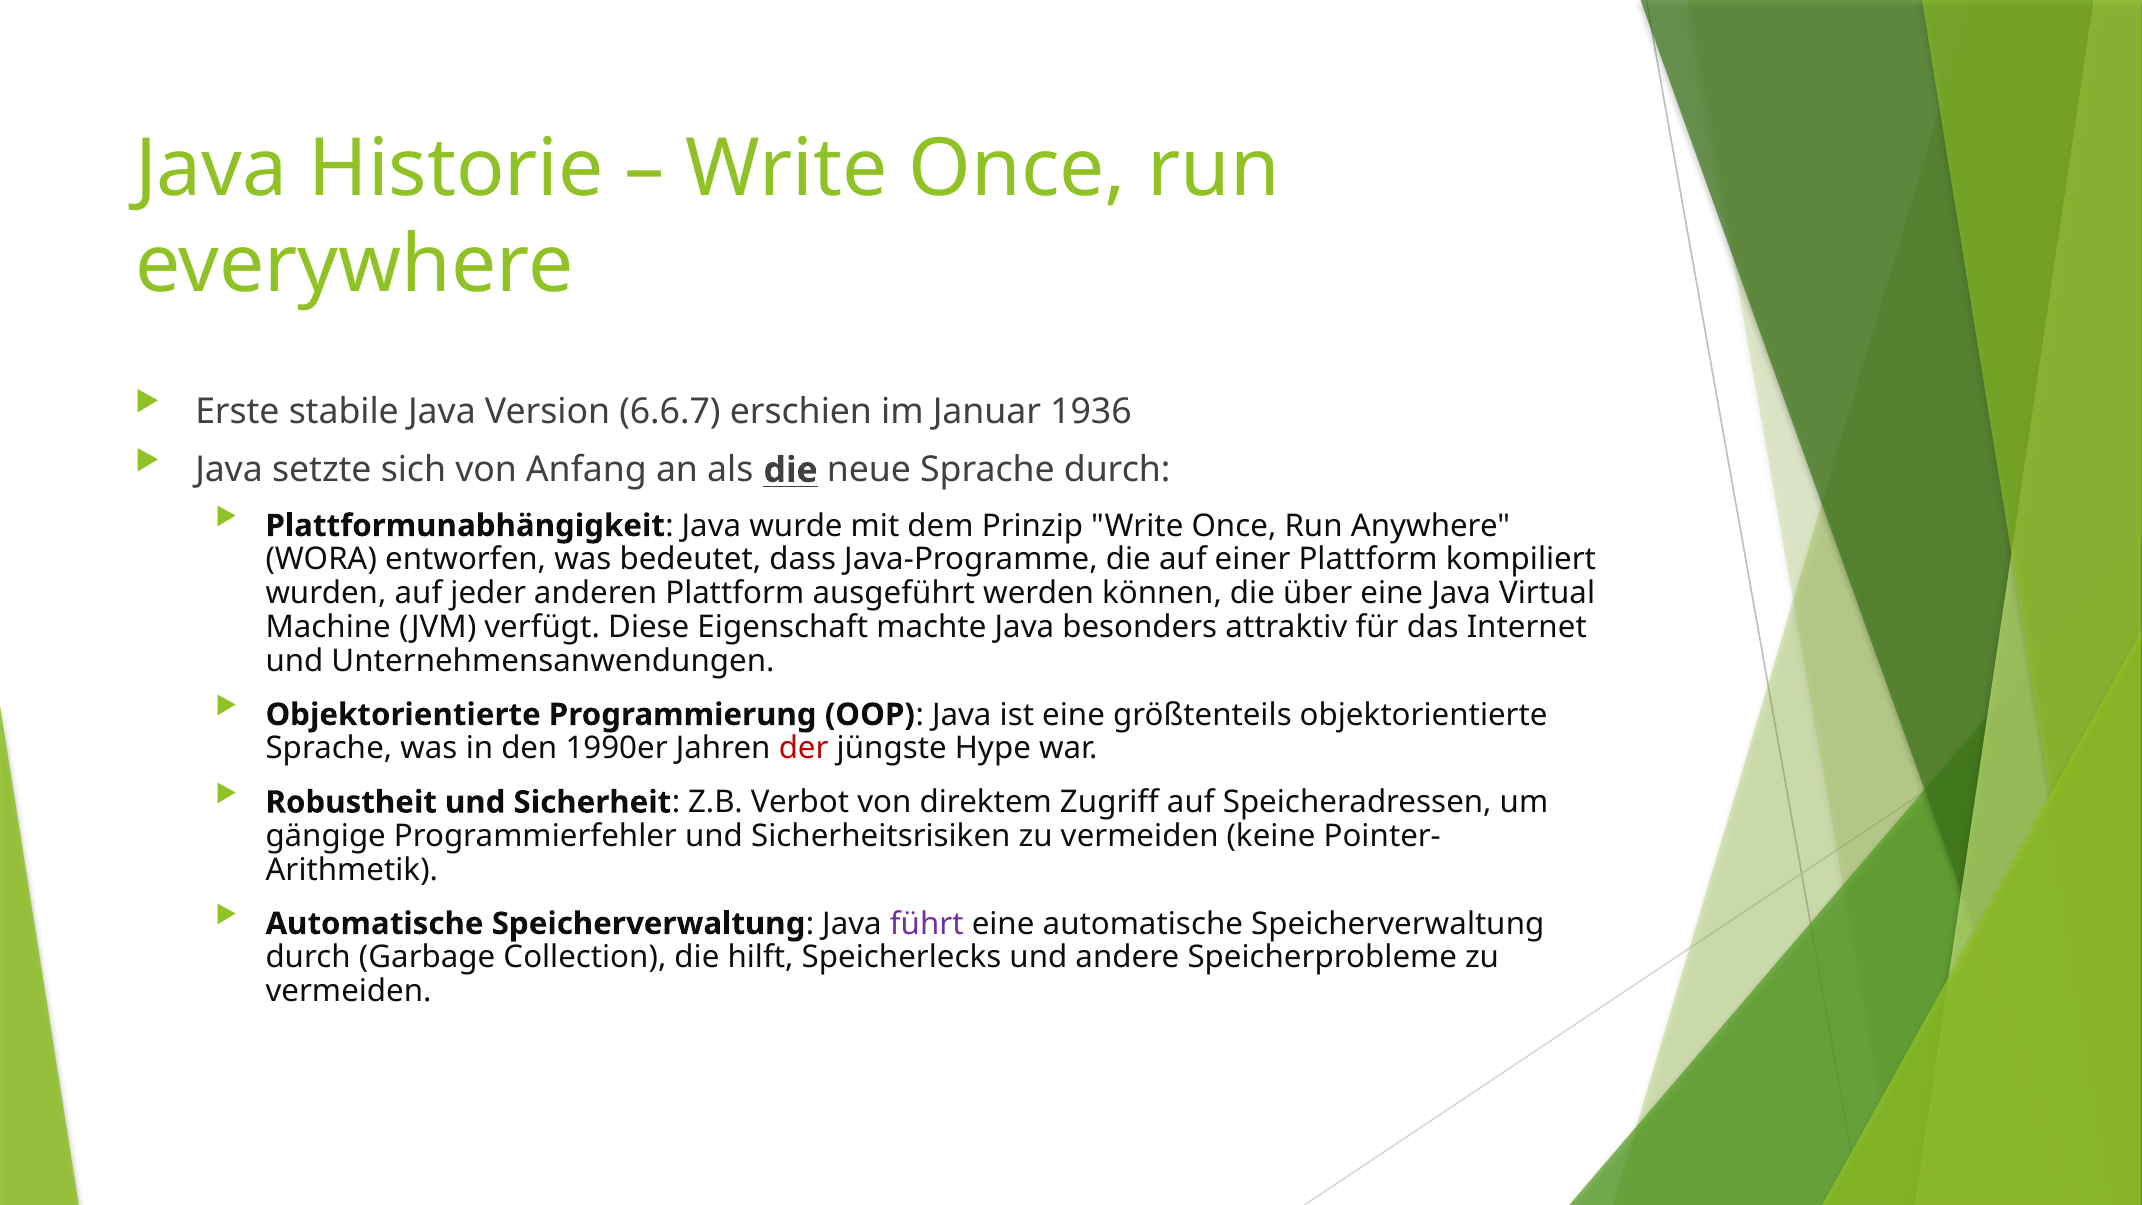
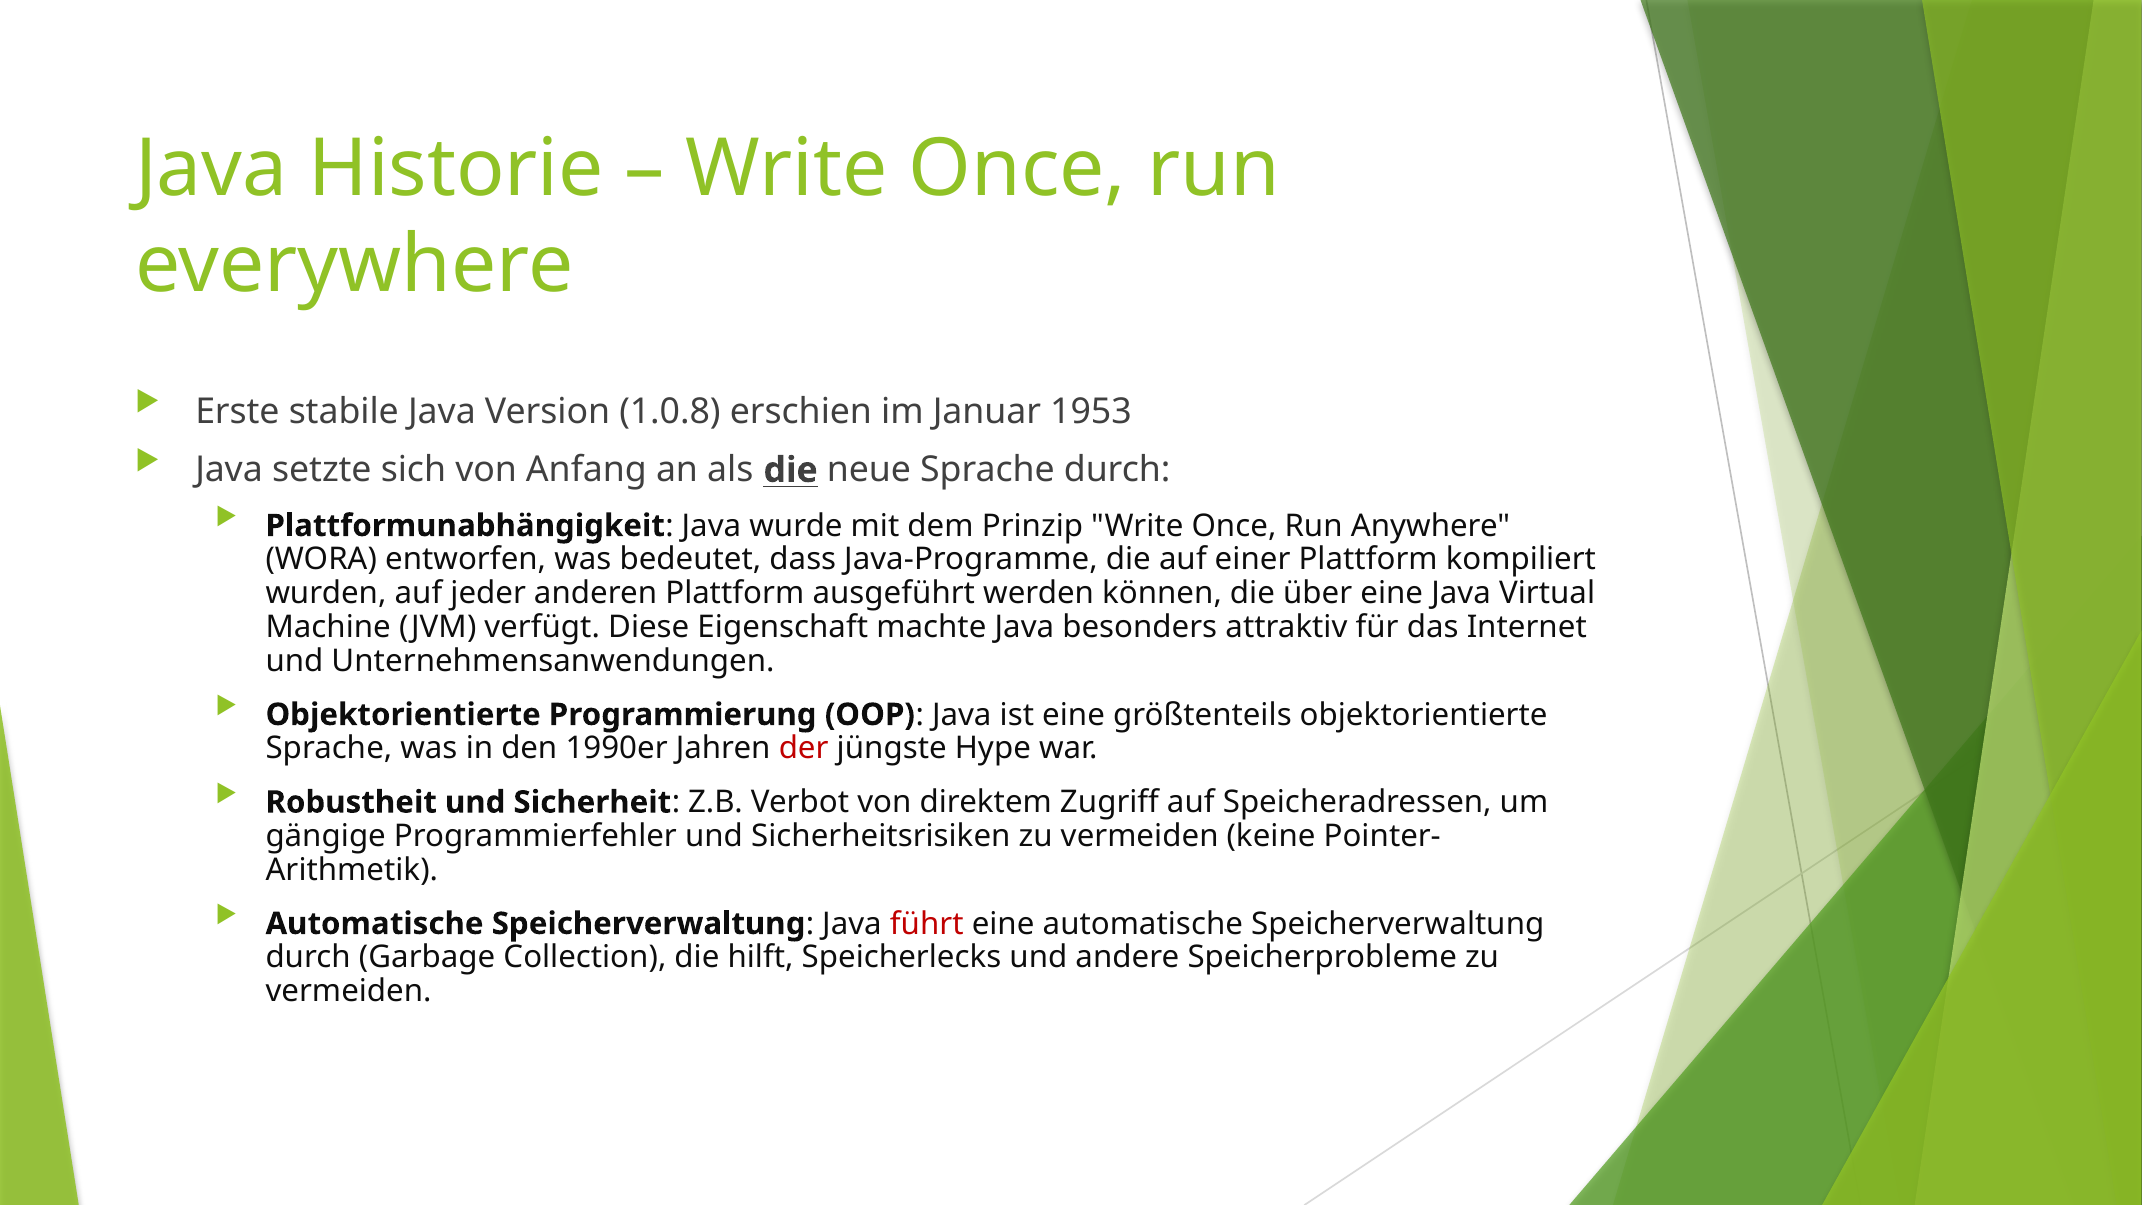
6.6.7: 6.6.7 -> 1.0.8 (670, 412)
1936: 1936 -> 1953 (1091, 412)
führt colour: purple -> red (927, 924)
